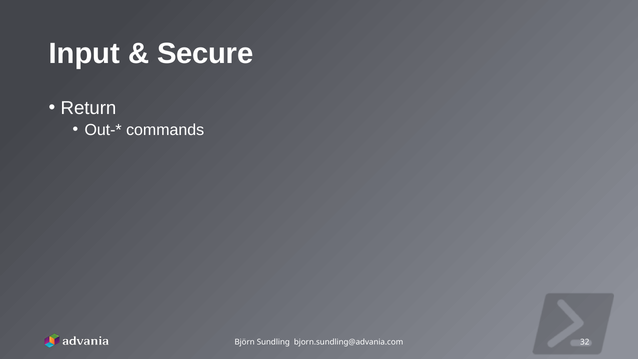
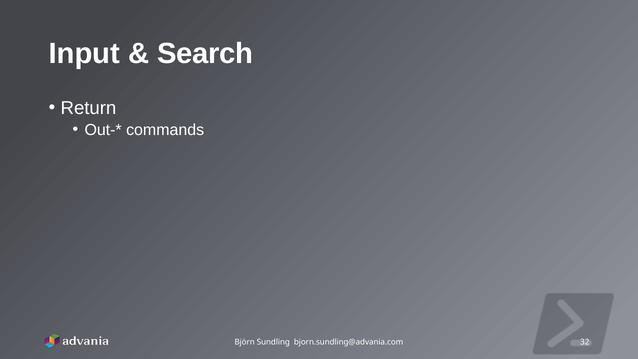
Secure: Secure -> Search (205, 54)
